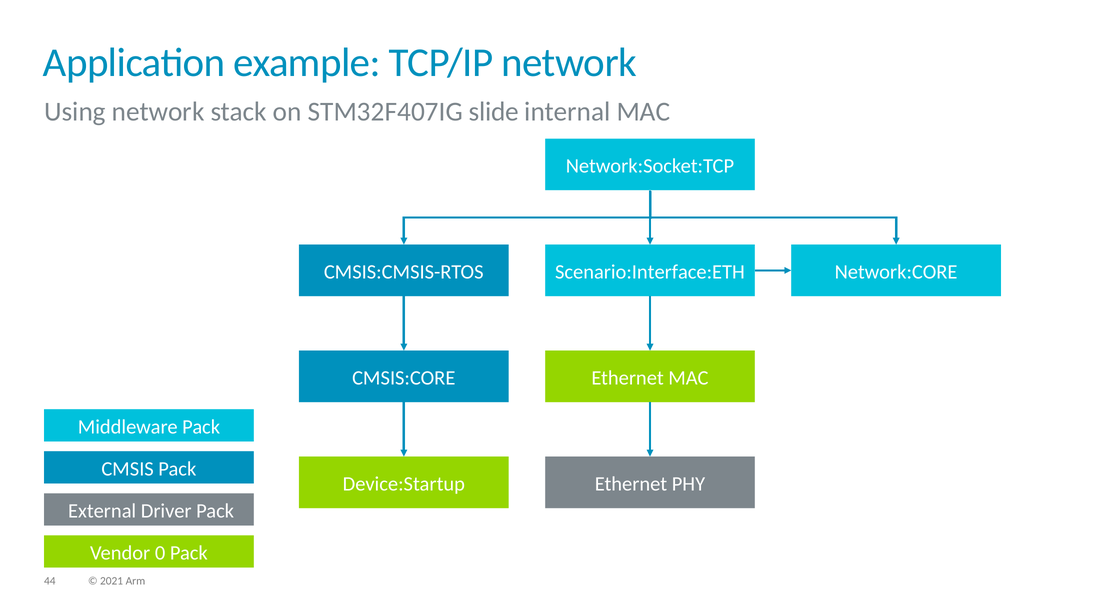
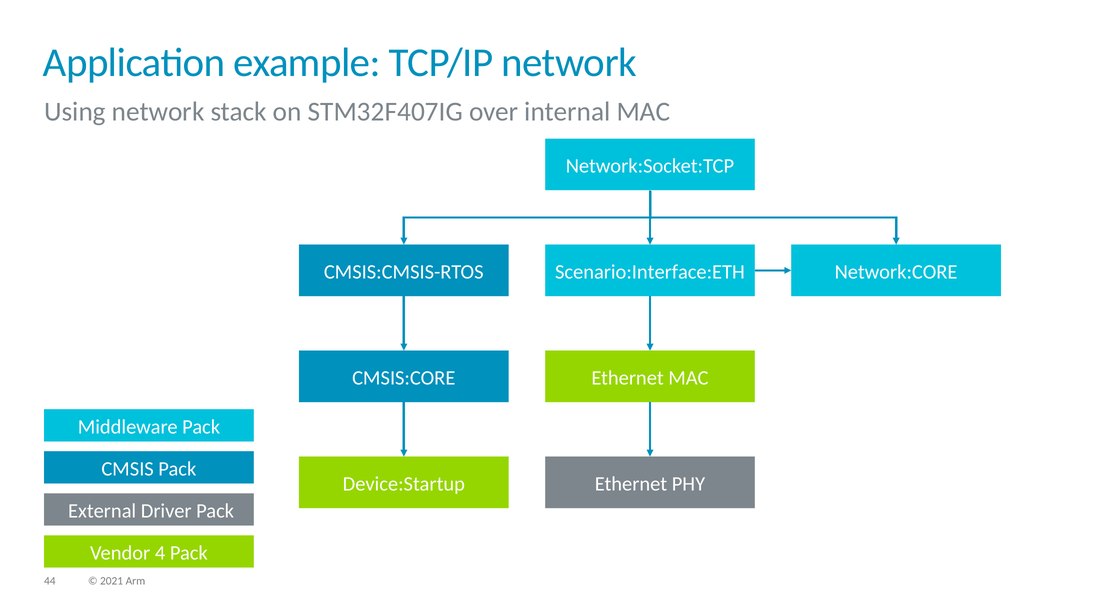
slide: slide -> over (494, 112)
0: 0 -> 4 (160, 553)
